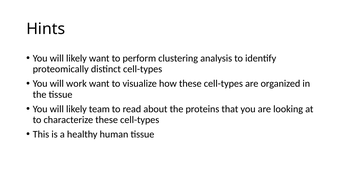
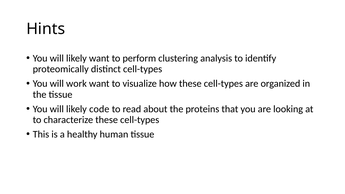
team: team -> code (99, 109)
